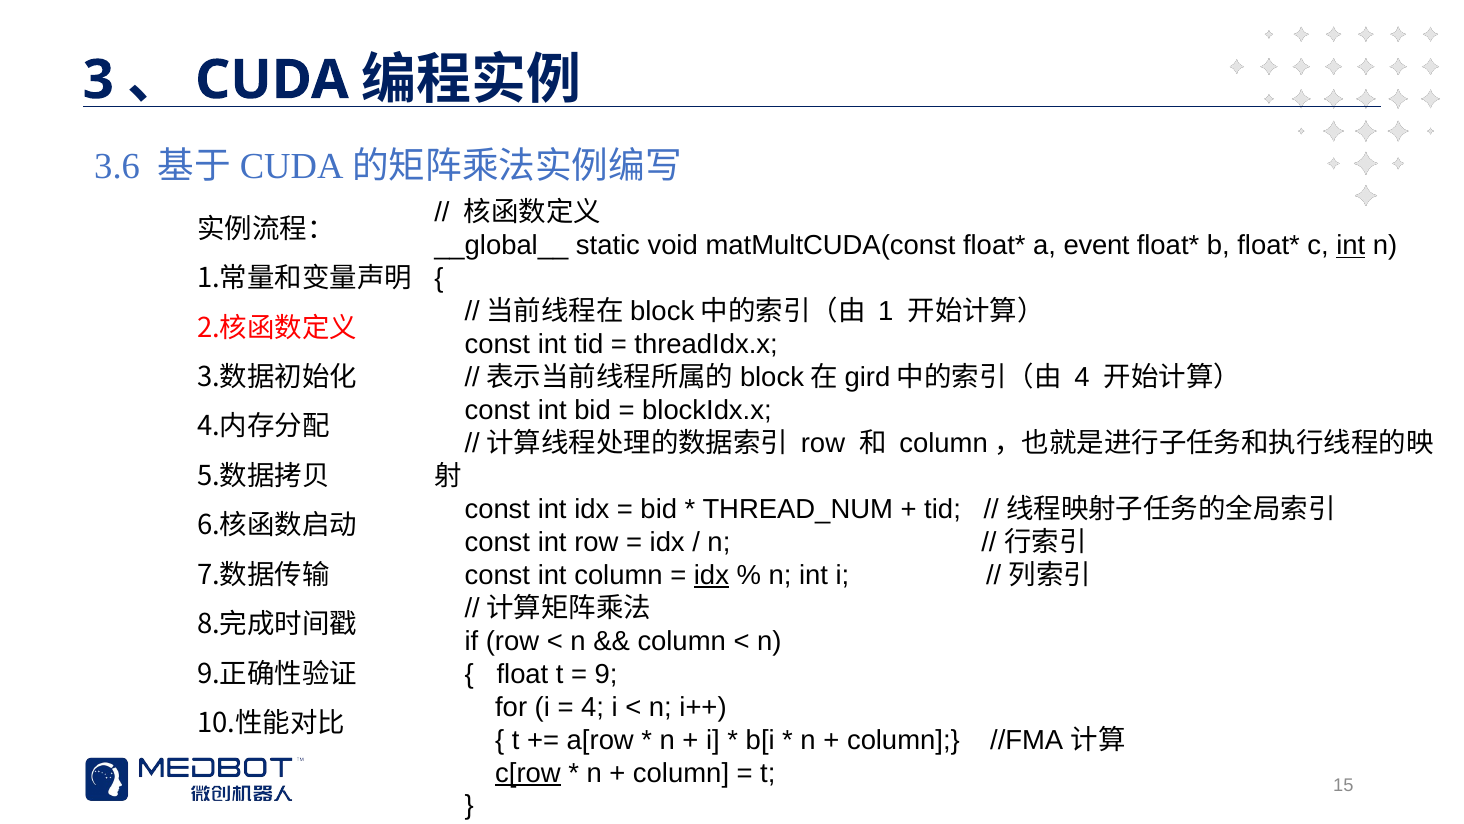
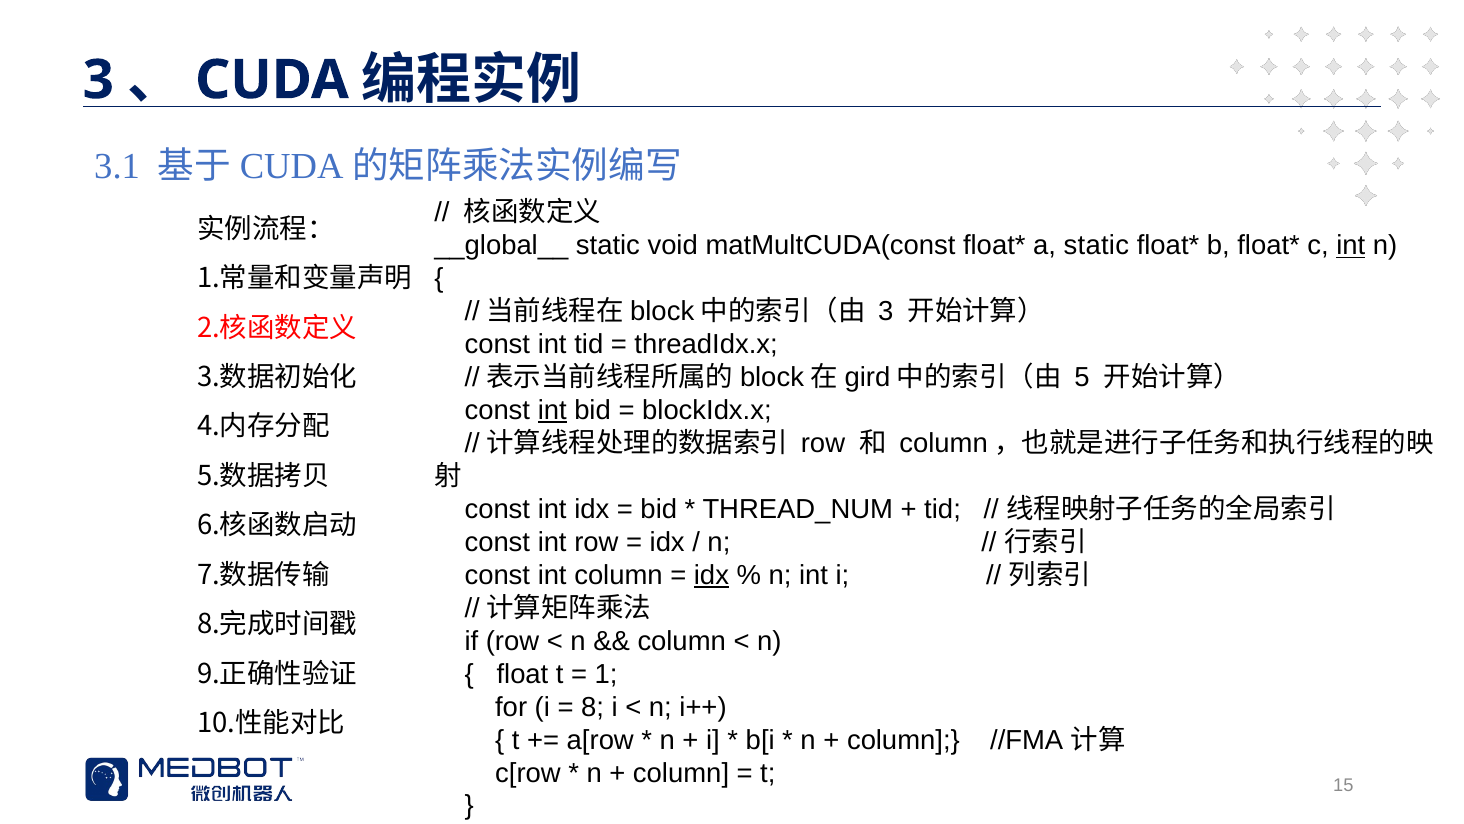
3.6: 3.6 -> 3.1 (117, 166)
a event: event -> static (1096, 245)
1: 1 -> 3 (886, 311)
4: 4 -> 5 (1082, 377)
int underline: none -> present (552, 410)
9: 9 -> 1 (606, 674)
4: 4 -> 8 (593, 707)
c[row underline: present -> none (528, 772)
